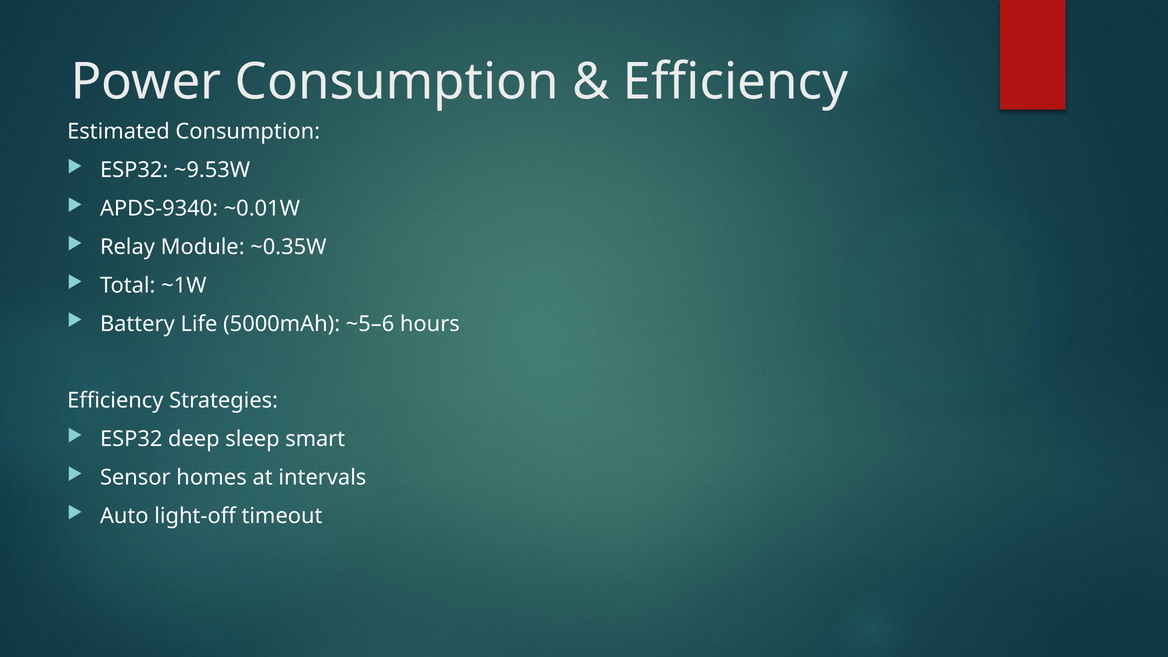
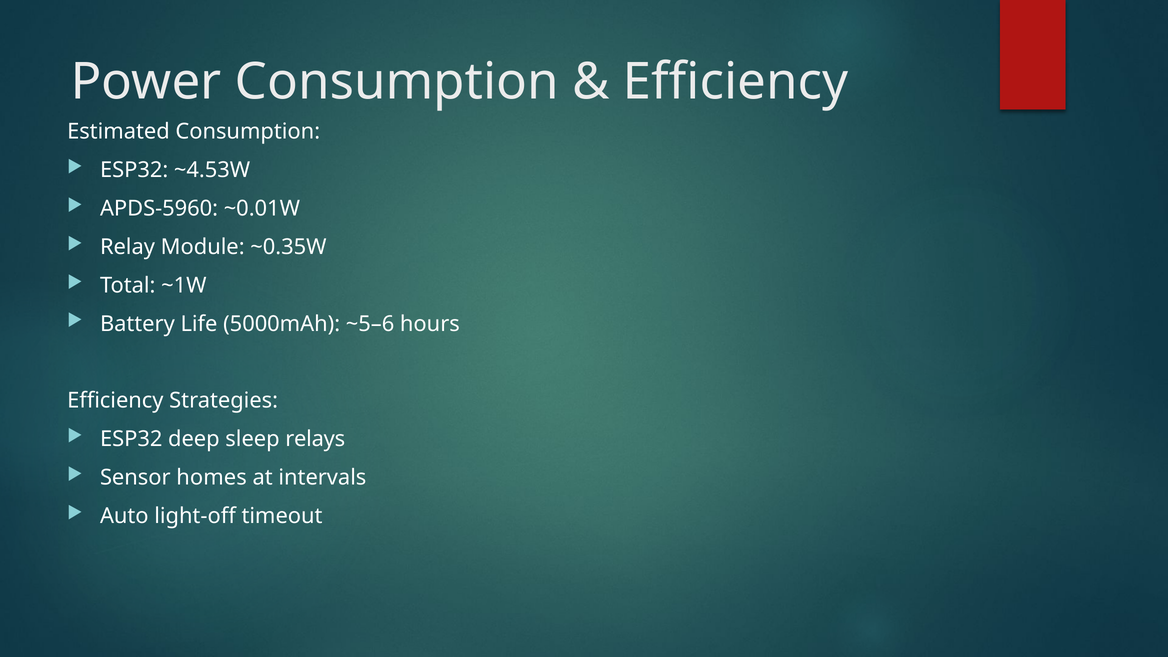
~9.53W: ~9.53W -> ~4.53W (212, 170)
APDS-9340: APDS-9340 -> APDS-5960 (159, 208)
smart: smart -> relays (315, 439)
